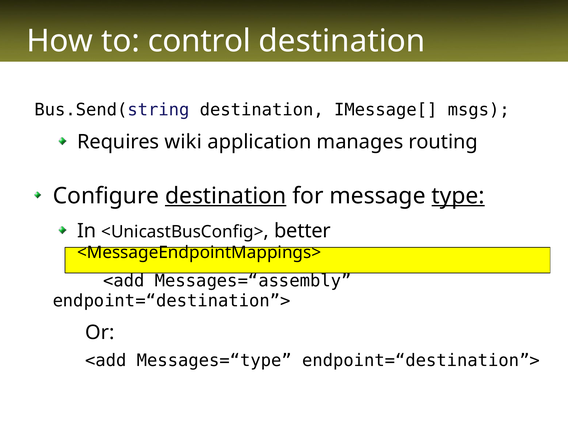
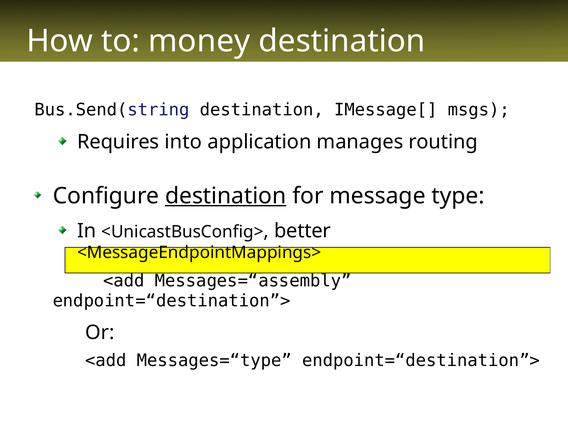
control: control -> money (199, 41)
wiki: wiki -> into (183, 142)
type underline: present -> none (458, 196)
